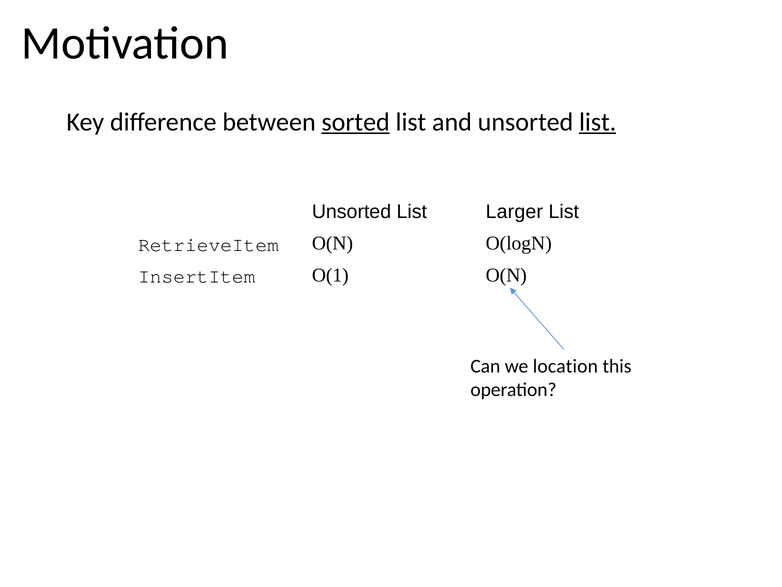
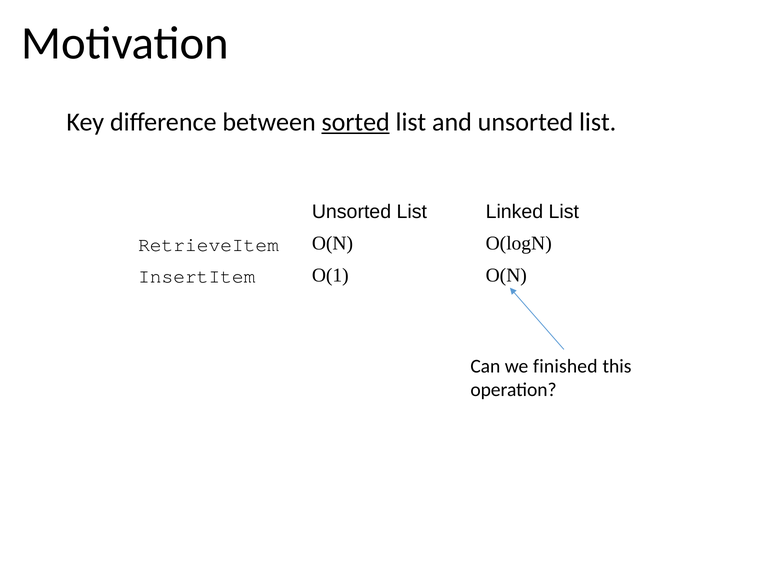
list underline: present -> none (598, 122)
Larger: Larger -> Linked (514, 212)
location: location -> finished (565, 366)
